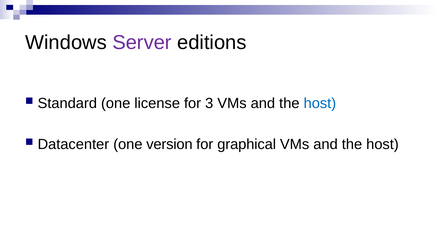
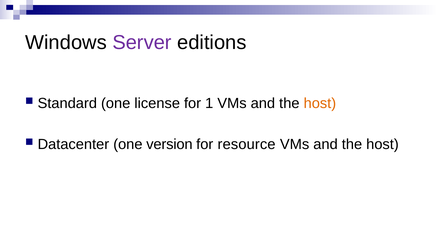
3: 3 -> 1 (209, 103)
host colour: blue -> orange (320, 103)
graphical: graphical -> resource (247, 144)
